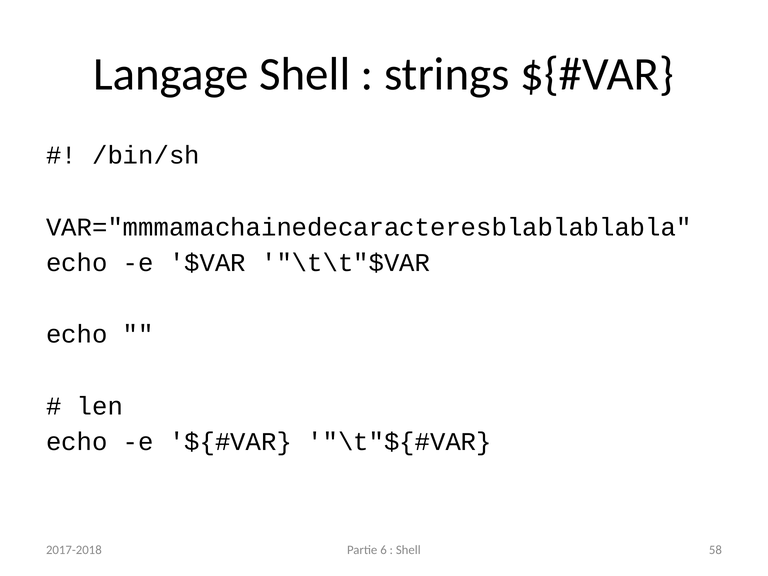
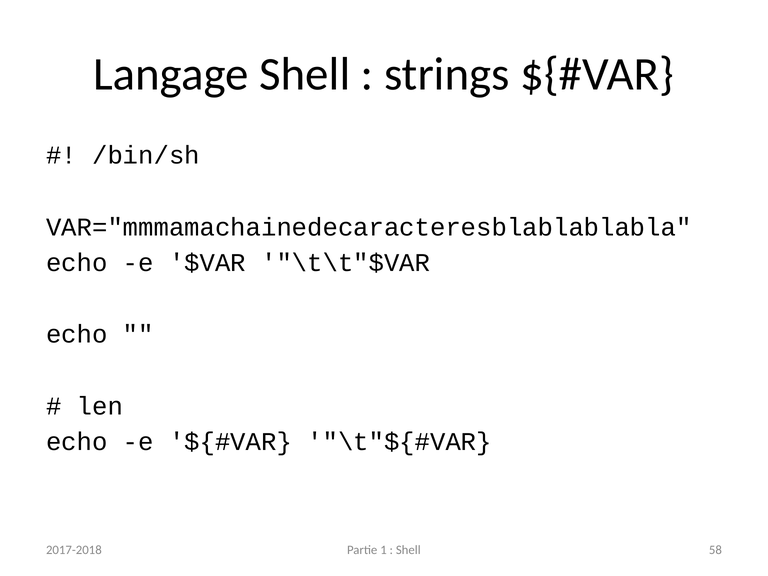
6: 6 -> 1 (383, 550)
